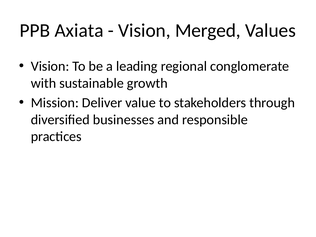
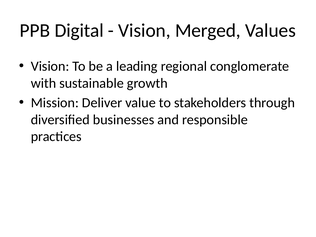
Axiata: Axiata -> Digital (79, 31)
